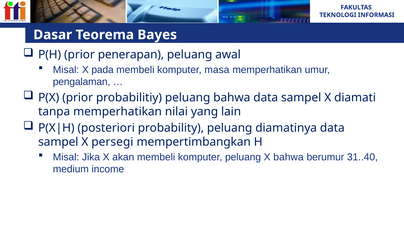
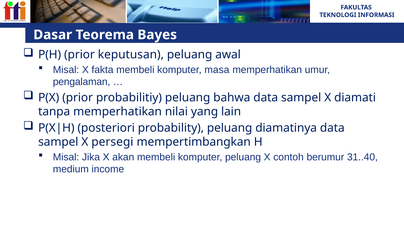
penerapan: penerapan -> keputusan (131, 55)
pada: pada -> fakta (103, 70)
X bahwa: bahwa -> contoh (289, 157)
